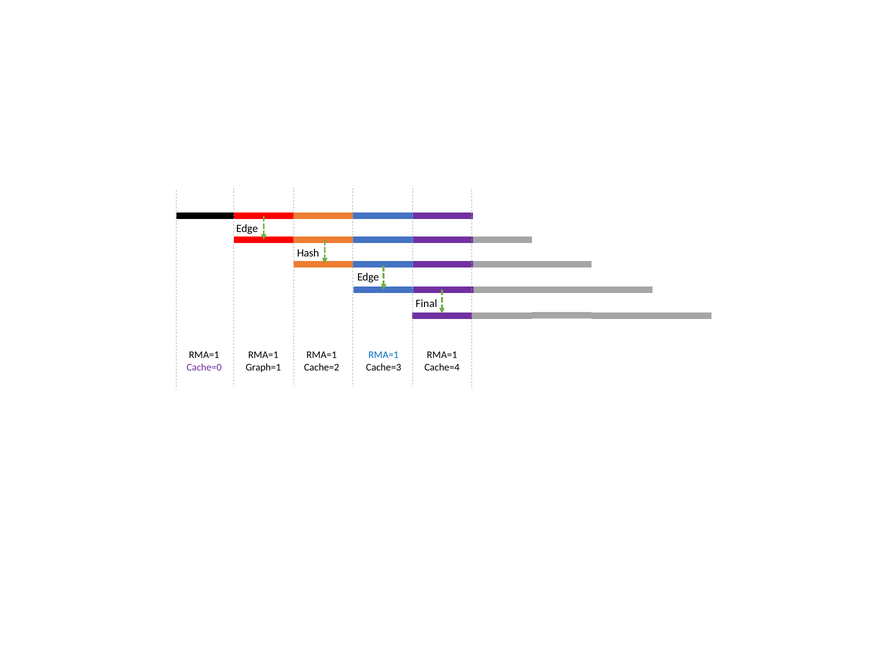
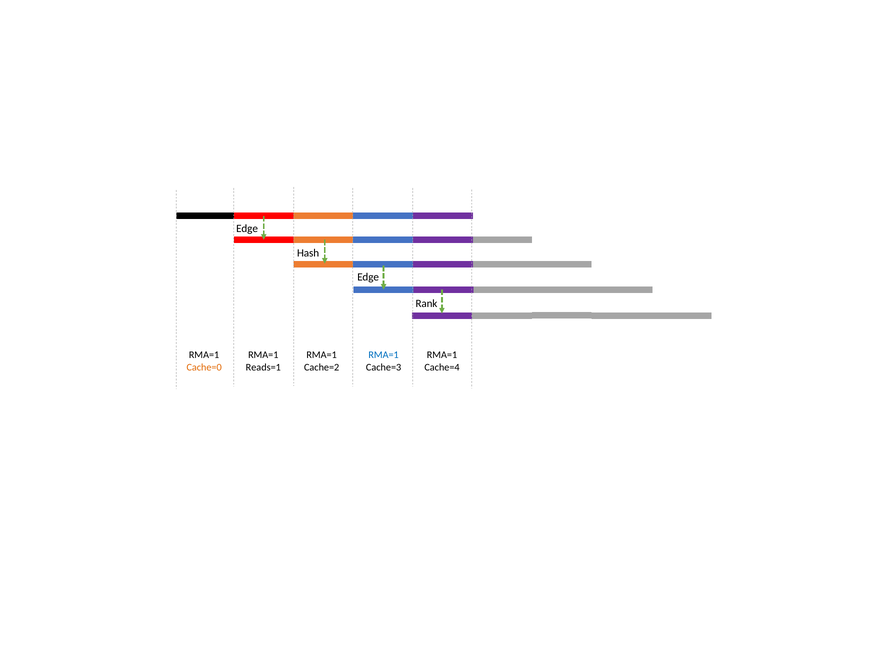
Final: Final -> Rank (426, 304)
Cache=0 colour: purple -> orange (204, 367)
Graph=1: Graph=1 -> Reads=1 (263, 367)
